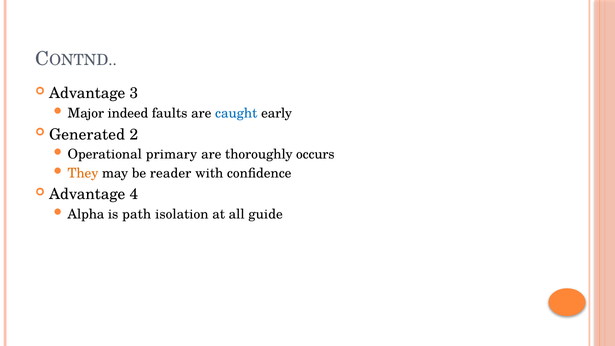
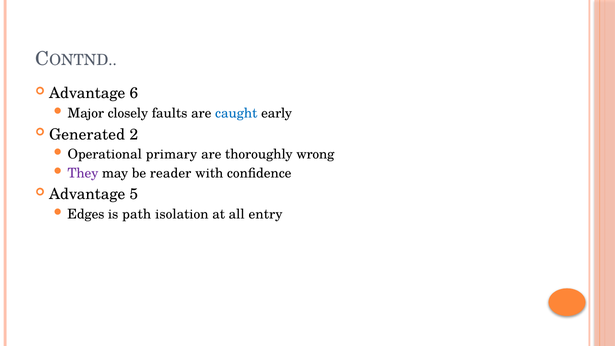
3: 3 -> 6 (134, 93)
indeed: indeed -> closely (128, 113)
occurs: occurs -> wrong (315, 154)
They colour: orange -> purple (83, 173)
4: 4 -> 5 (134, 194)
Alpha: Alpha -> Edges (86, 214)
guide: guide -> entry (266, 214)
